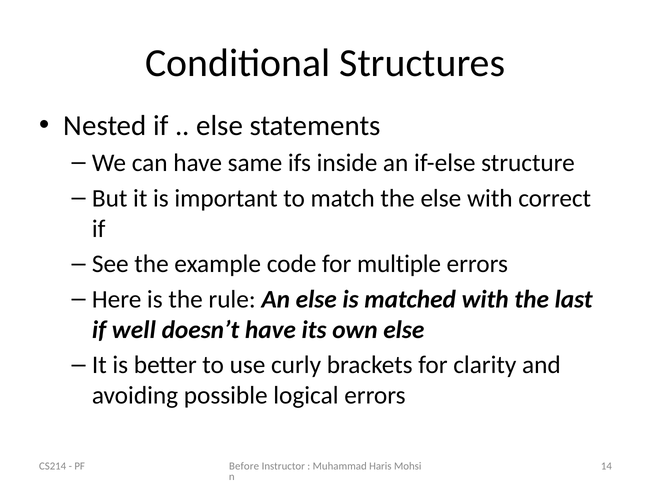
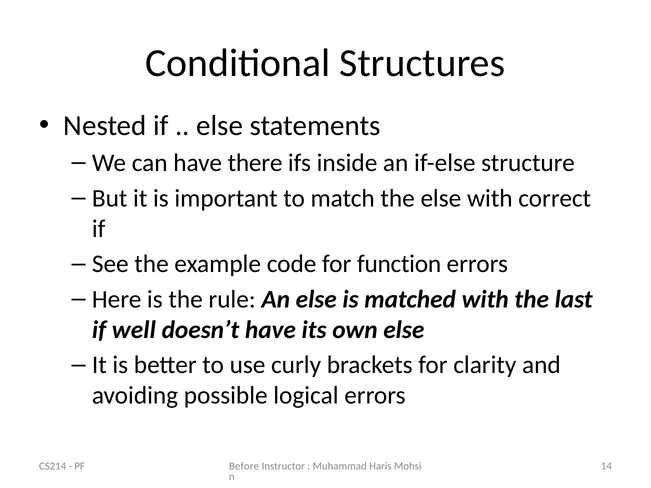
same: same -> there (255, 163)
multiple: multiple -> function (399, 264)
